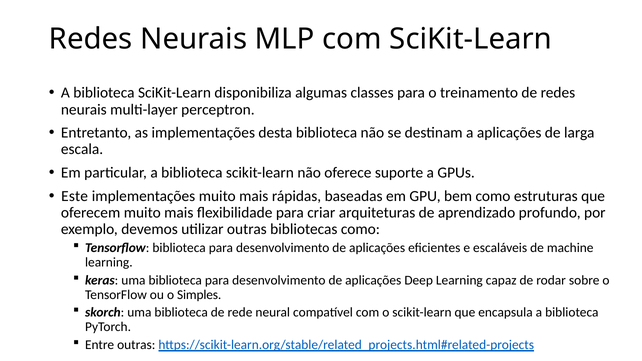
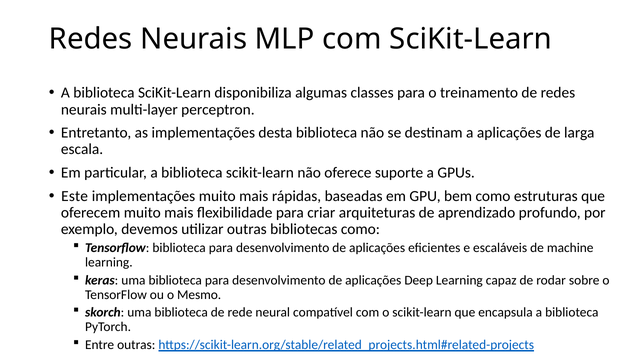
Simples: Simples -> Mesmo (199, 295)
